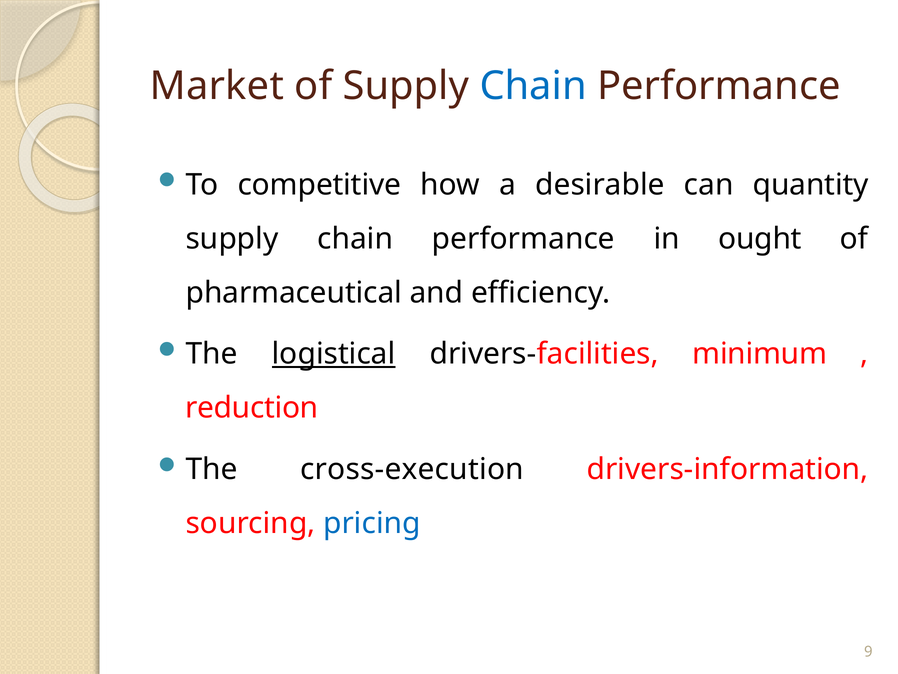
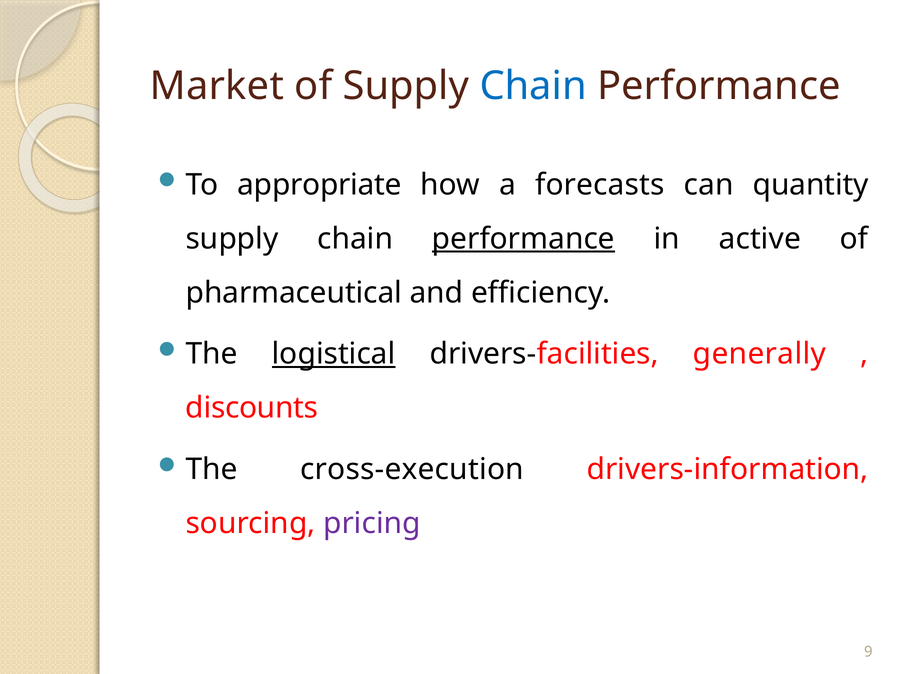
competitive: competitive -> appropriate (320, 185)
desirable: desirable -> forecasts (600, 185)
performance underline: none -> present (523, 239)
ought: ought -> active (760, 239)
minimum: minimum -> generally (759, 354)
reduction: reduction -> discounts (252, 408)
pricing colour: blue -> purple (372, 523)
